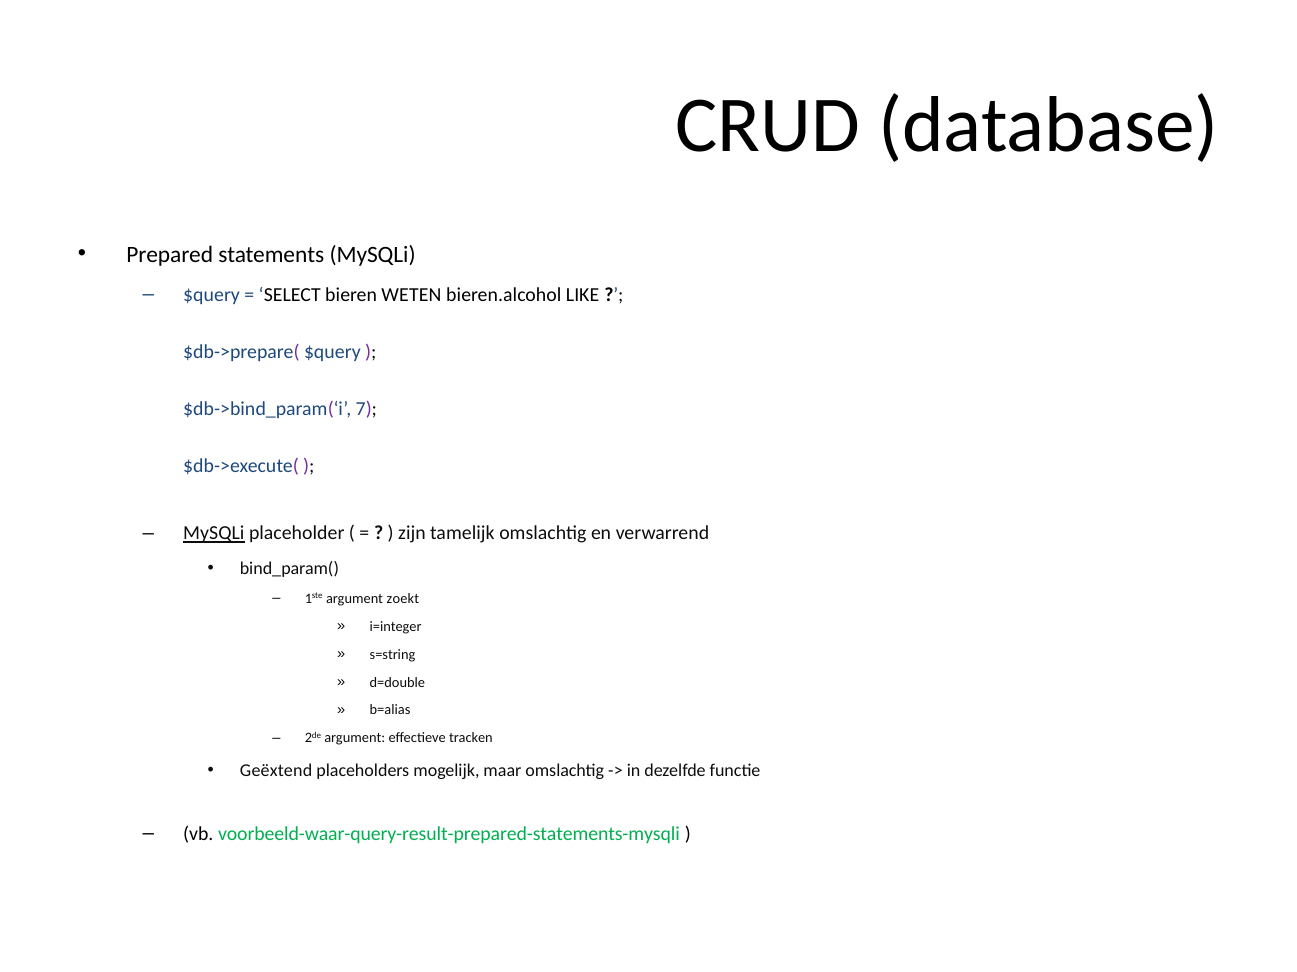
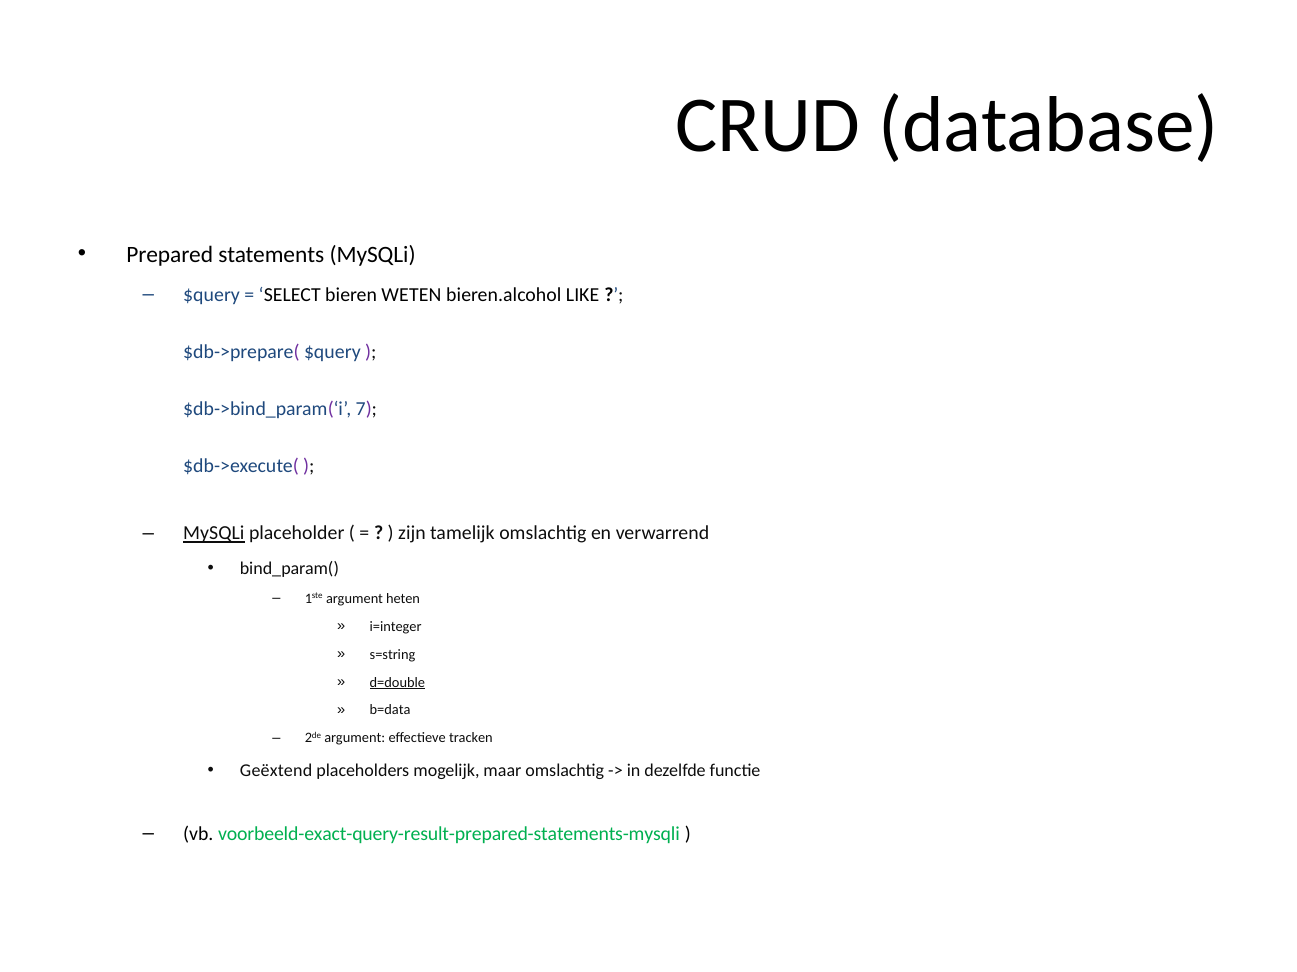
zoekt: zoekt -> heten (403, 599)
d=double underline: none -> present (397, 683)
b=alias: b=alias -> b=data (390, 711)
voorbeeld-waar-query-result-prepared-statements-mysqli: voorbeeld-waar-query-result-prepared-statements-mysqli -> voorbeeld-exact-query-result-prepared-statements-mysqli (449, 835)
